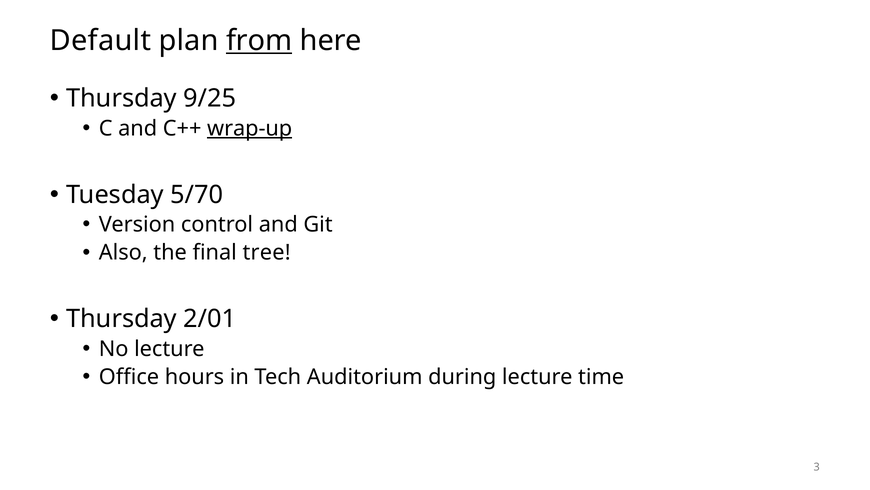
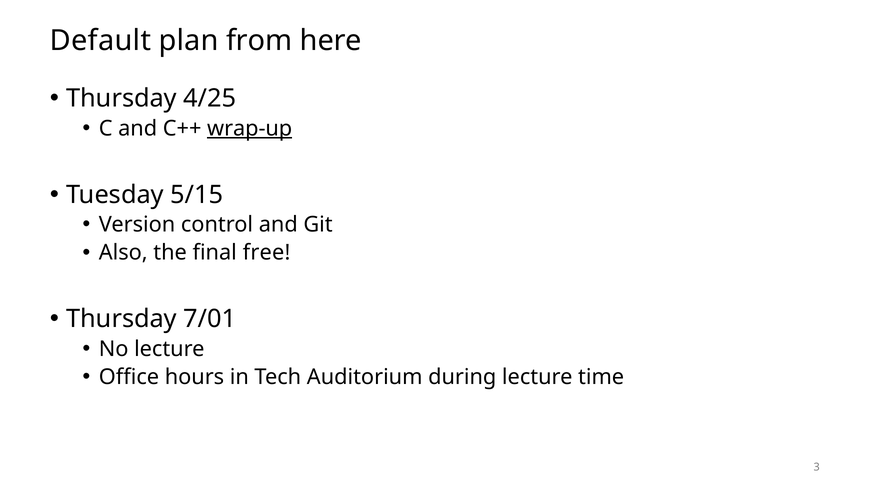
from underline: present -> none (259, 41)
9/25: 9/25 -> 4/25 (210, 98)
5/70: 5/70 -> 5/15 (197, 194)
tree: tree -> free (267, 252)
2/01: 2/01 -> 7/01 (210, 318)
